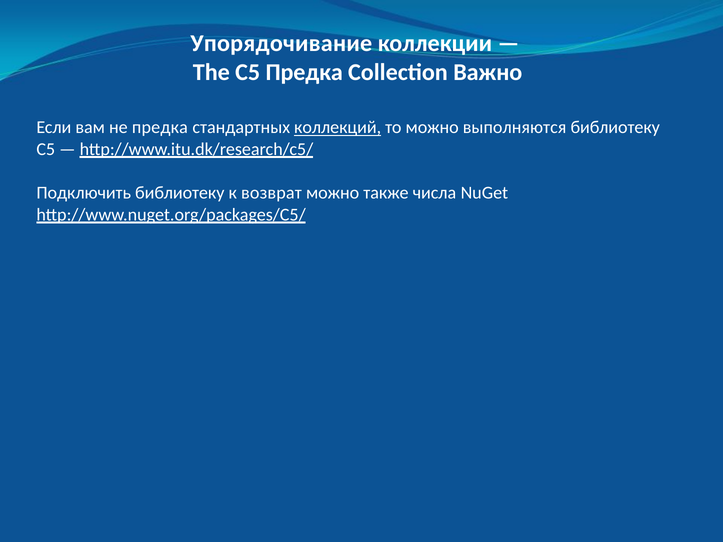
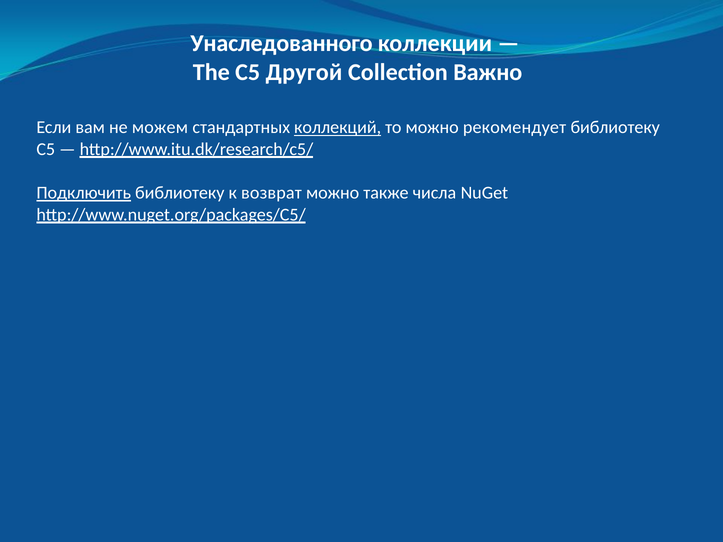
Упорядочивание: Упорядочивание -> Унаследованного (282, 43)
C5 Предка: Предка -> Другой (304, 72)
не предка: предка -> можем (160, 128)
выполняются: выполняются -> рекомендует (515, 128)
Подключить underline: none -> present (84, 193)
